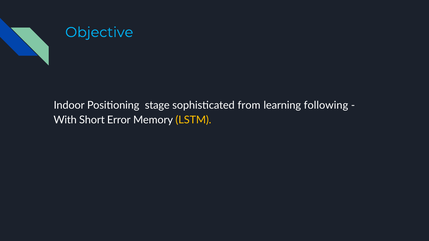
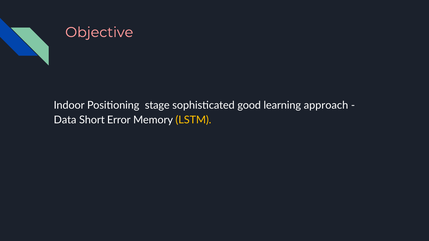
Objective colour: light blue -> pink (99, 32)
from: from -> good (249, 105)
following: following -> approach (326, 105)
With: With -> Data (65, 120)
